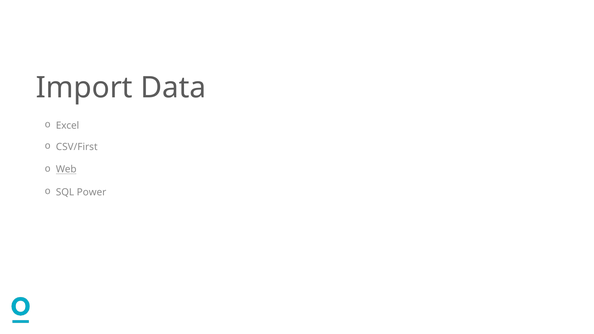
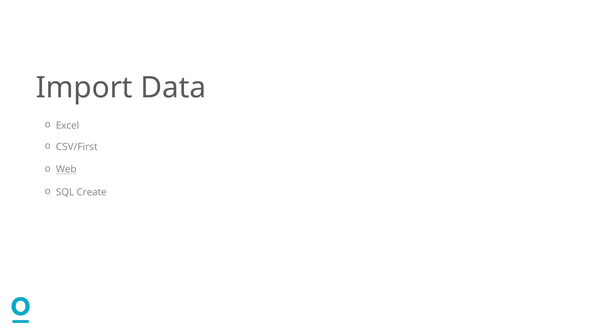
Power: Power -> Create (92, 192)
